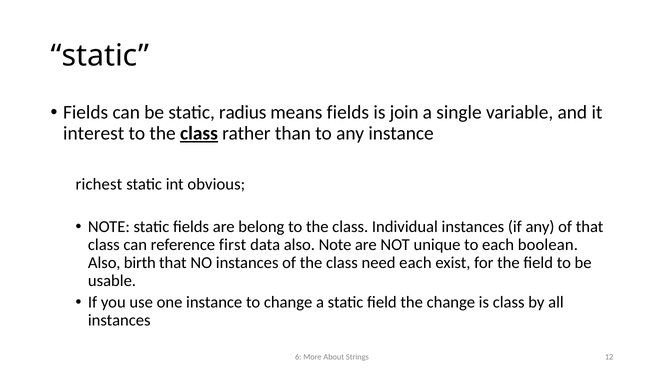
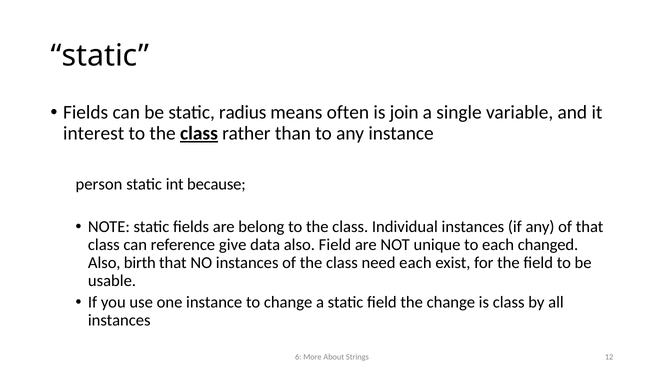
means fields: fields -> often (348, 112)
richest: richest -> person (99, 184)
obvious: obvious -> because (216, 184)
first: first -> give (233, 245)
also Note: Note -> Field (335, 245)
boolean: boolean -> changed (548, 245)
